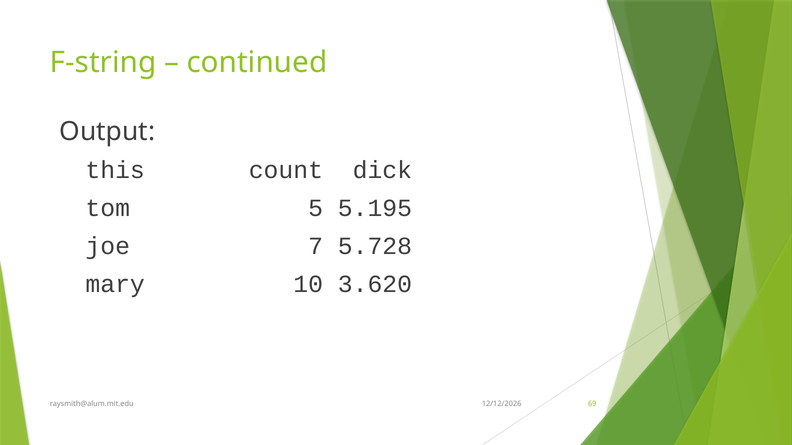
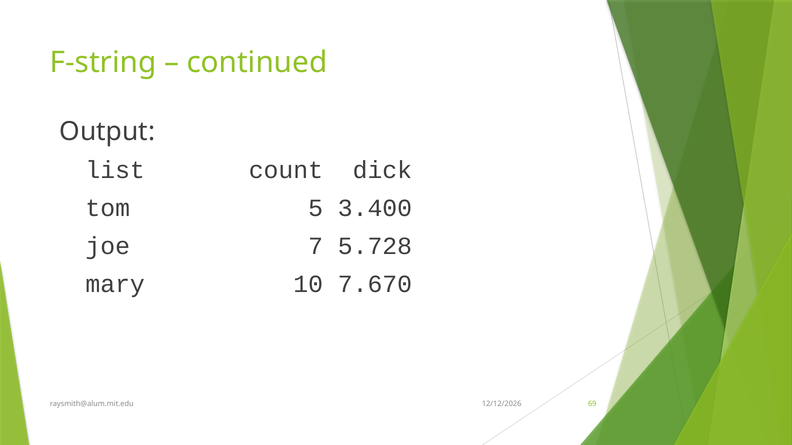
this: this -> list (115, 170)
5.195: 5.195 -> 3.400 (375, 208)
3.620: 3.620 -> 7.670 (375, 284)
